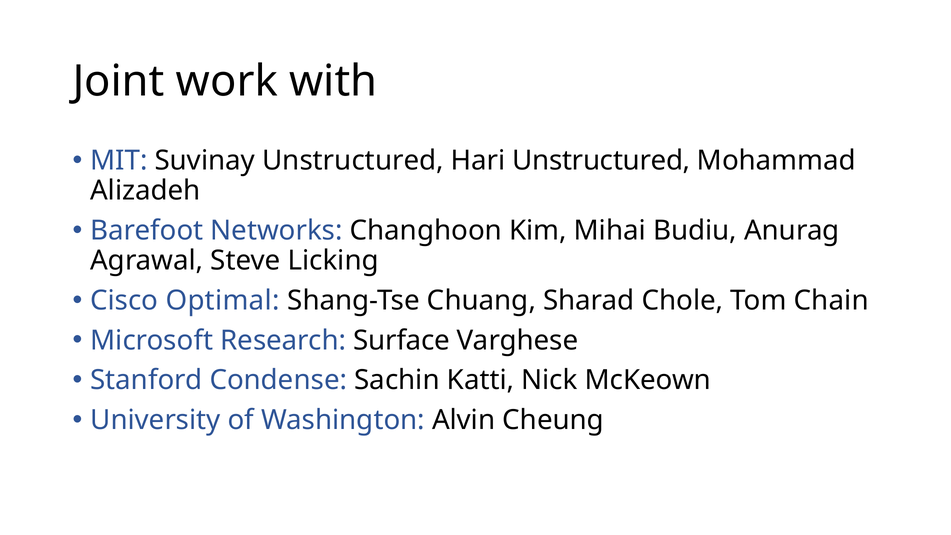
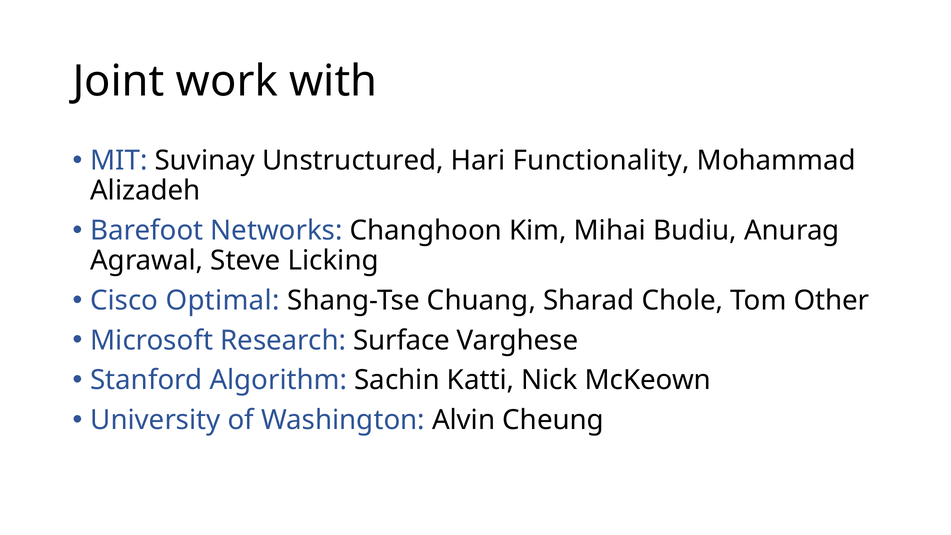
Hari Unstructured: Unstructured -> Functionality (601, 161)
Chain: Chain -> Other (831, 300)
Condense: Condense -> Algorithm (278, 380)
